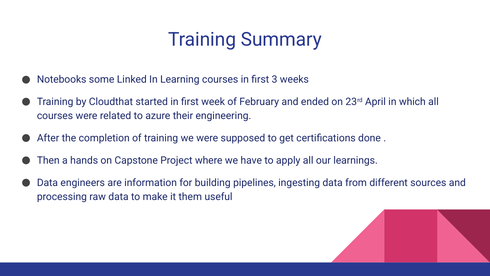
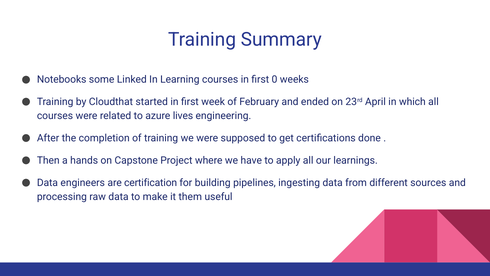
3: 3 -> 0 (275, 79)
their: their -> lives (183, 116)
information: information -> certification (151, 183)
